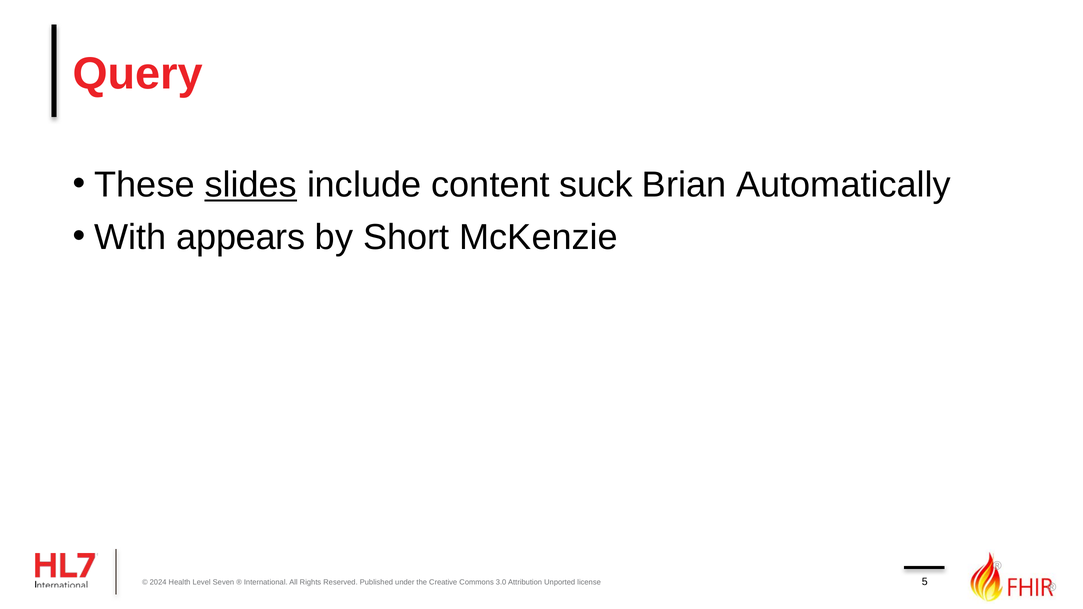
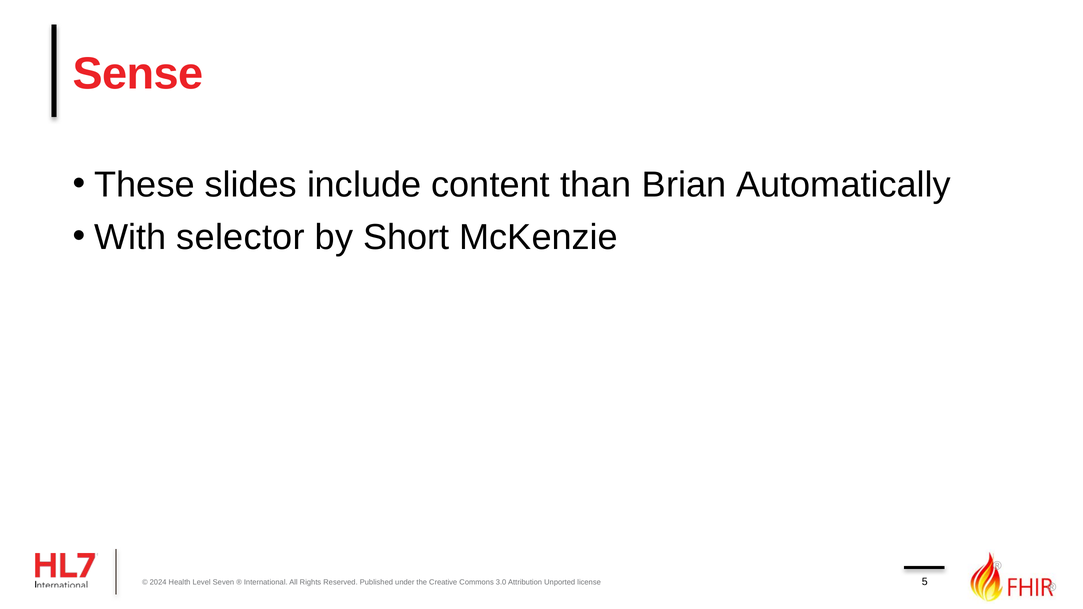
Query: Query -> Sense (138, 74)
slides underline: present -> none (251, 185)
suck: suck -> than (596, 185)
appears: appears -> selector (241, 237)
